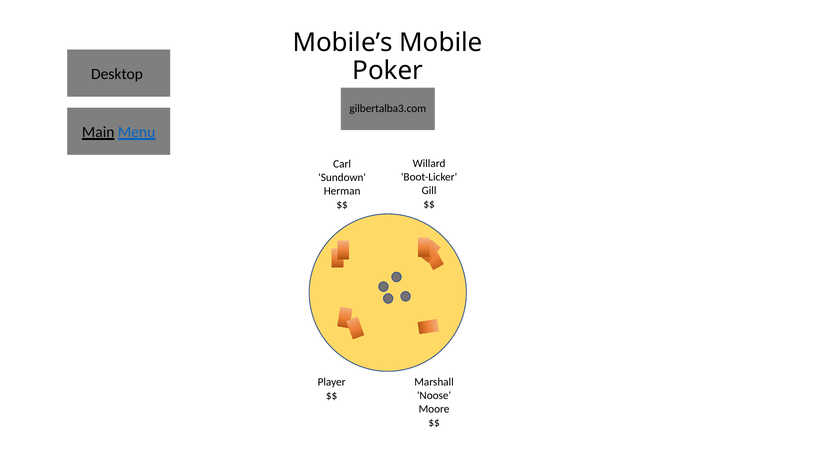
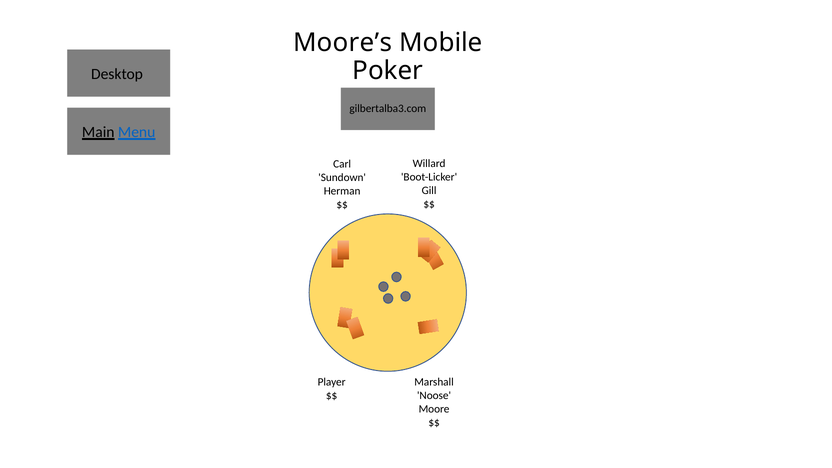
Mobile’s: Mobile’s -> Moore’s (343, 43)
